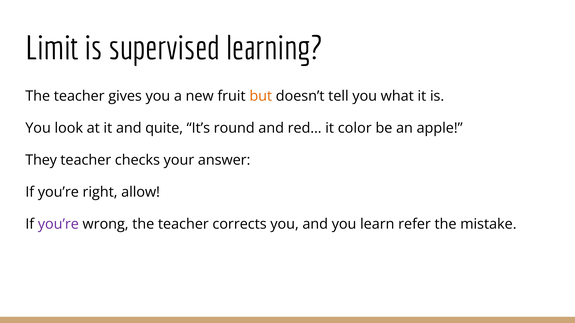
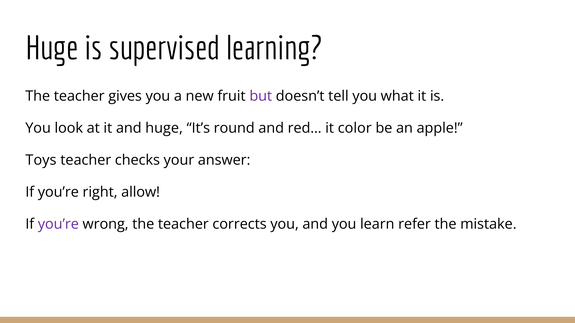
Limit: Limit -> Huge (52, 49)
but colour: orange -> purple (261, 96)
and quite: quite -> huge (164, 128)
They: They -> Toys (41, 160)
